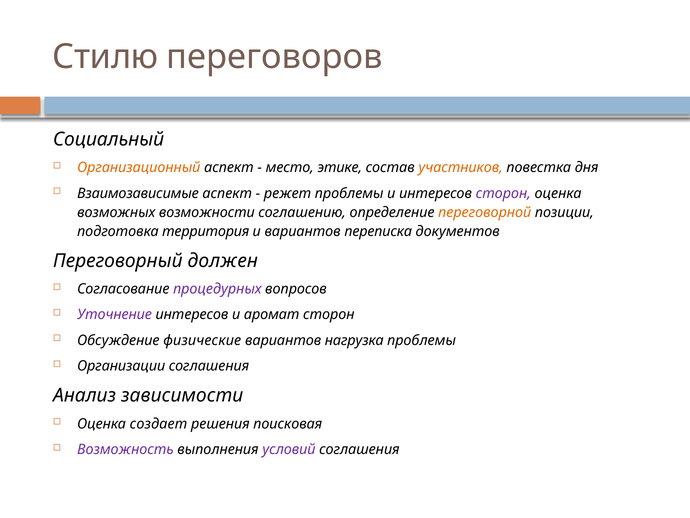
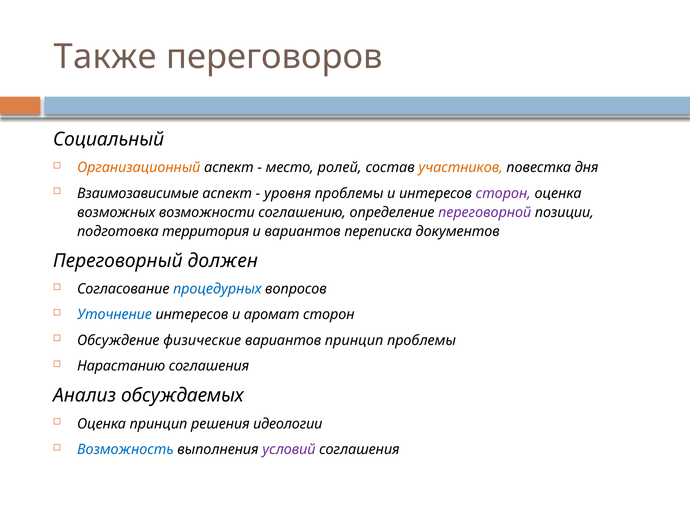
Стилю: Стилю -> Также (105, 57)
этике: этике -> ролей (340, 167)
режет: режет -> уровня (287, 193)
переговорной colour: orange -> purple (485, 212)
процедурных colour: purple -> blue (217, 289)
Уточнение colour: purple -> blue (115, 314)
вариантов нагрузка: нагрузка -> принцип (354, 340)
Организации: Организации -> Нарастанию (121, 366)
зависимости: зависимости -> обсуждаемых (182, 395)
Оценка создает: создает -> принцип (159, 423)
поисковая: поисковая -> идеологии (288, 423)
Возможность colour: purple -> blue (125, 449)
